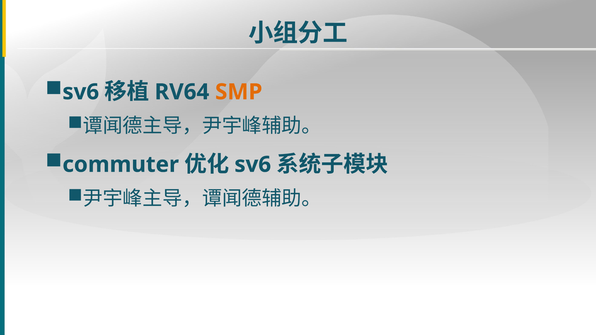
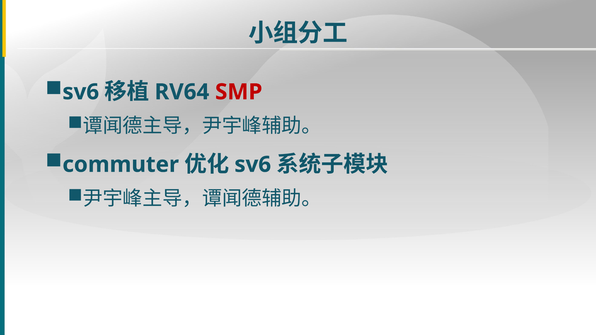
SMP colour: orange -> red (239, 92)
